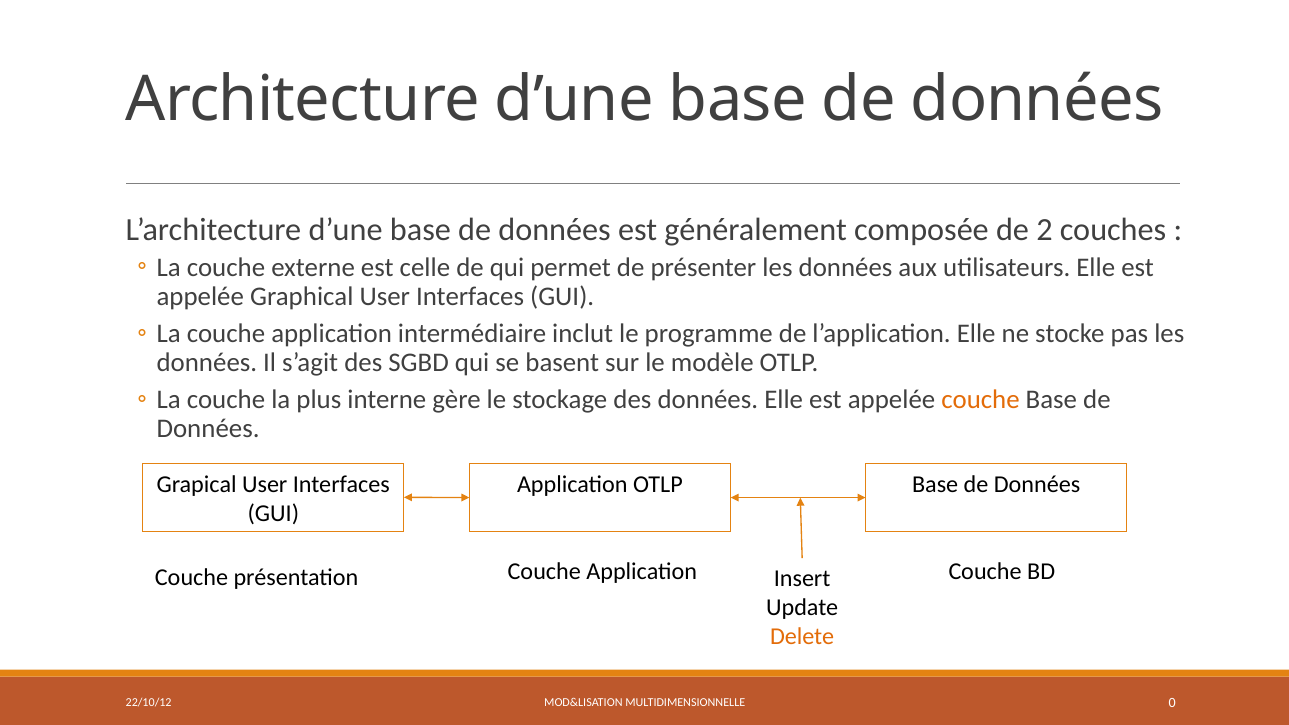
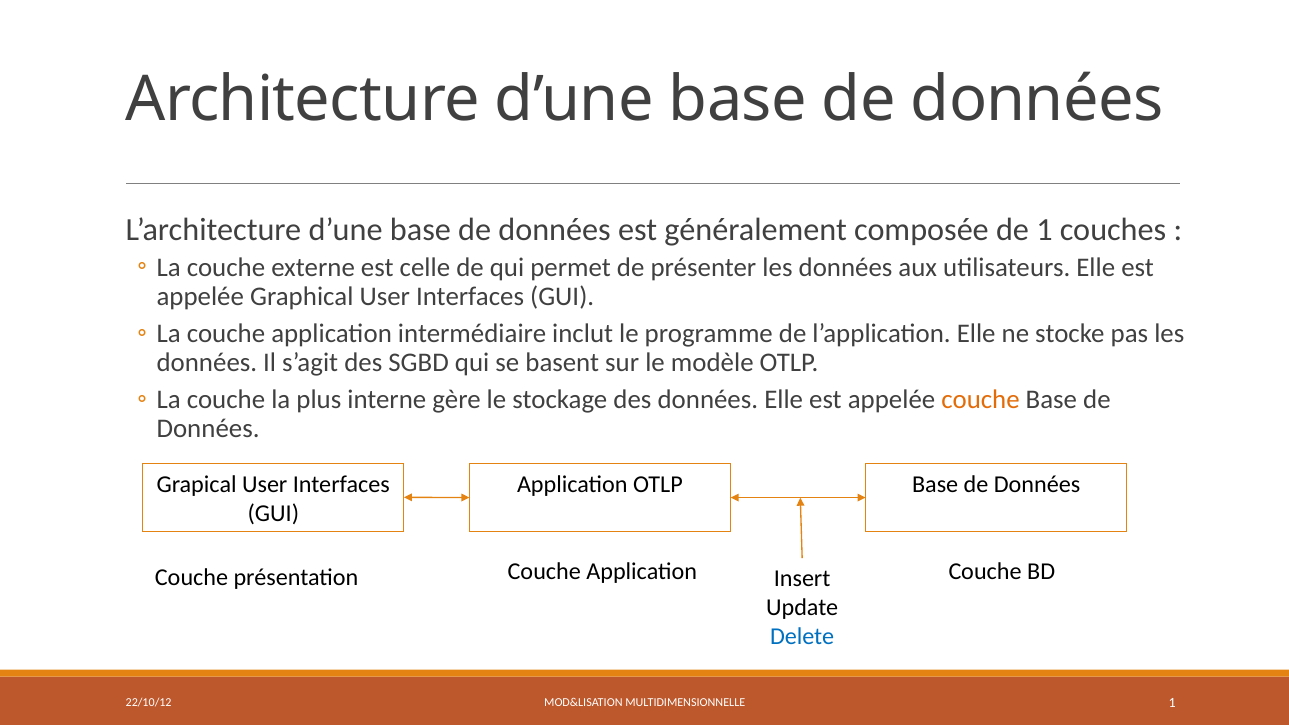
de 2: 2 -> 1 (1044, 230)
Delete colour: orange -> blue (802, 637)
MULTIDIMENSIONNELLE 0: 0 -> 1 (1172, 703)
